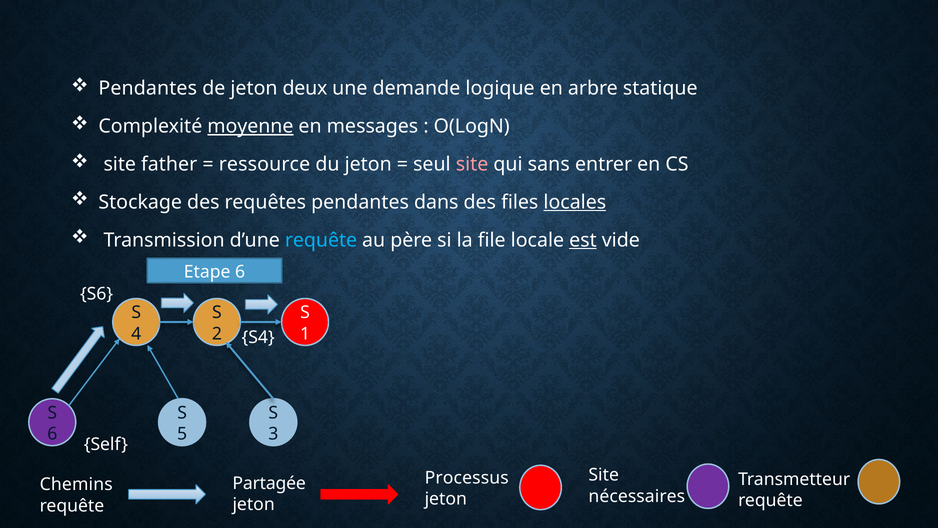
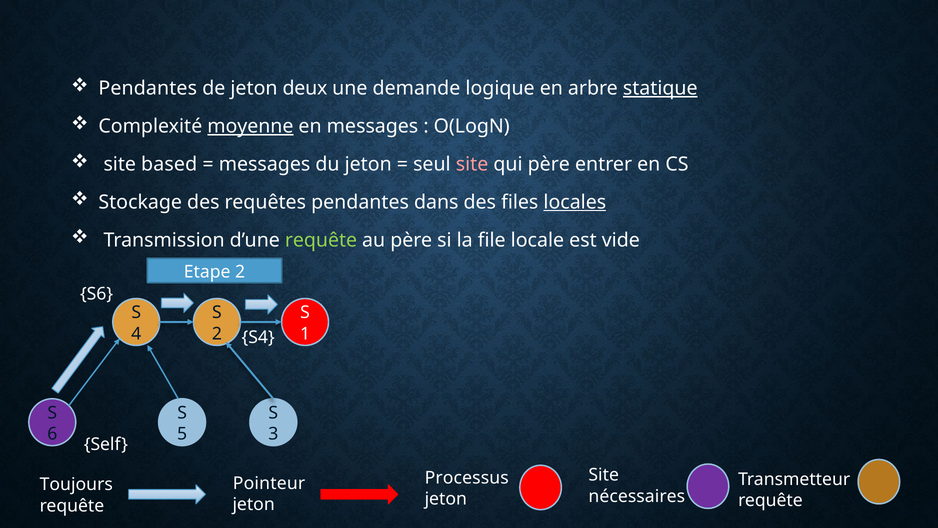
statique underline: none -> present (660, 88)
father: father -> based (169, 164)
ressource: ressource -> messages (265, 164)
qui sans: sans -> père (549, 164)
requête colour: light blue -> light green (321, 240)
est underline: present -> none (583, 240)
Etape 6: 6 -> 2 (240, 272)
Partagée: Partagée -> Pointeur (269, 483)
Chemins: Chemins -> Toujours (76, 484)
